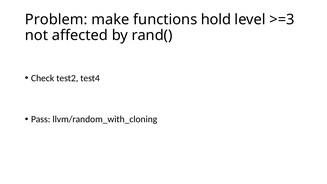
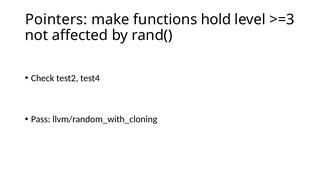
Problem: Problem -> Pointers (56, 20)
